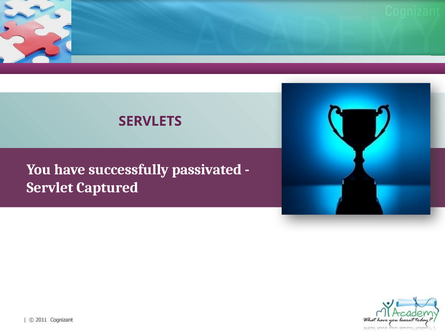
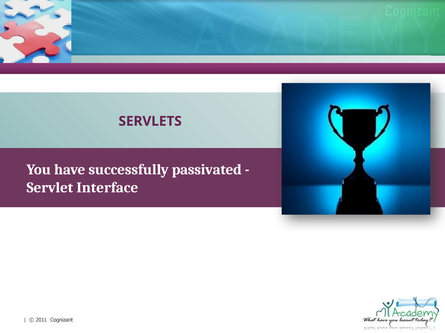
Captured: Captured -> Interface (107, 188)
